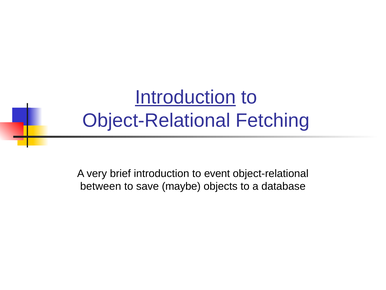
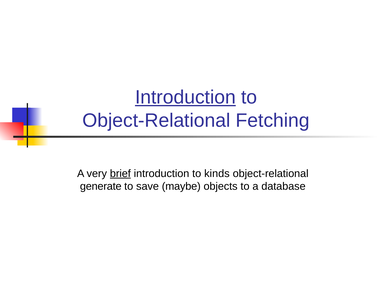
brief underline: none -> present (120, 173)
event: event -> kinds (217, 173)
between: between -> generate (101, 186)
